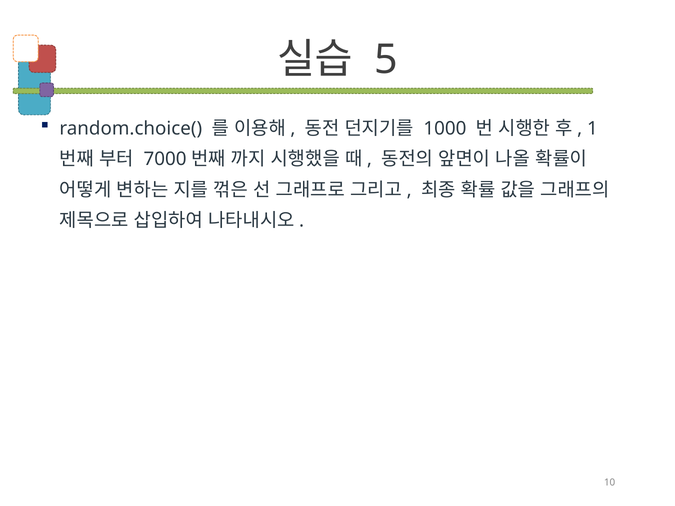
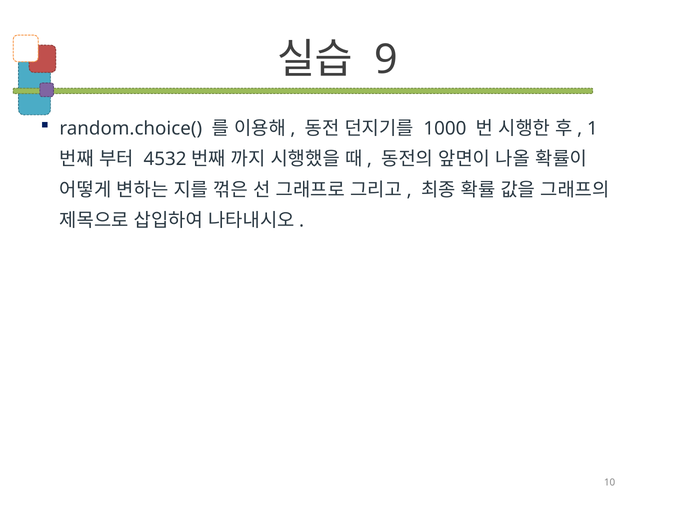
5: 5 -> 9 (386, 60)
7000: 7000 -> 4532 (165, 159)
